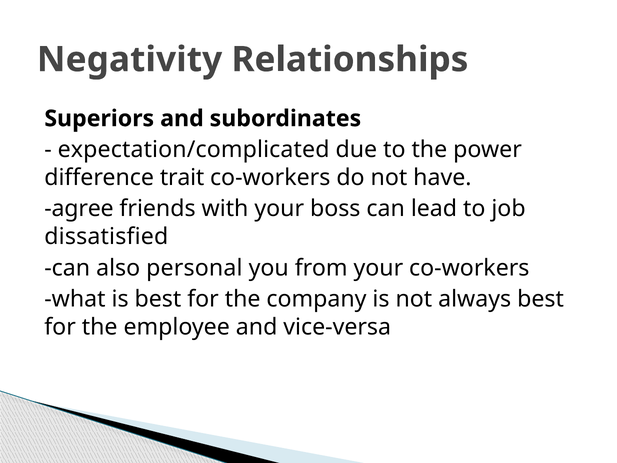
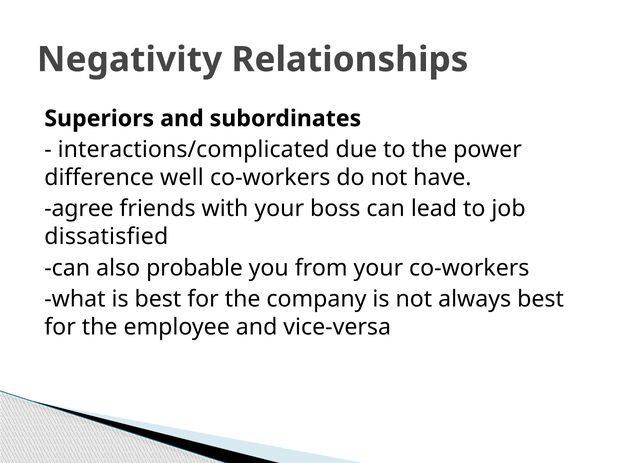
expectation/complicated: expectation/complicated -> interactions/complicated (194, 150)
trait: trait -> well (182, 178)
personal: personal -> probable (195, 268)
